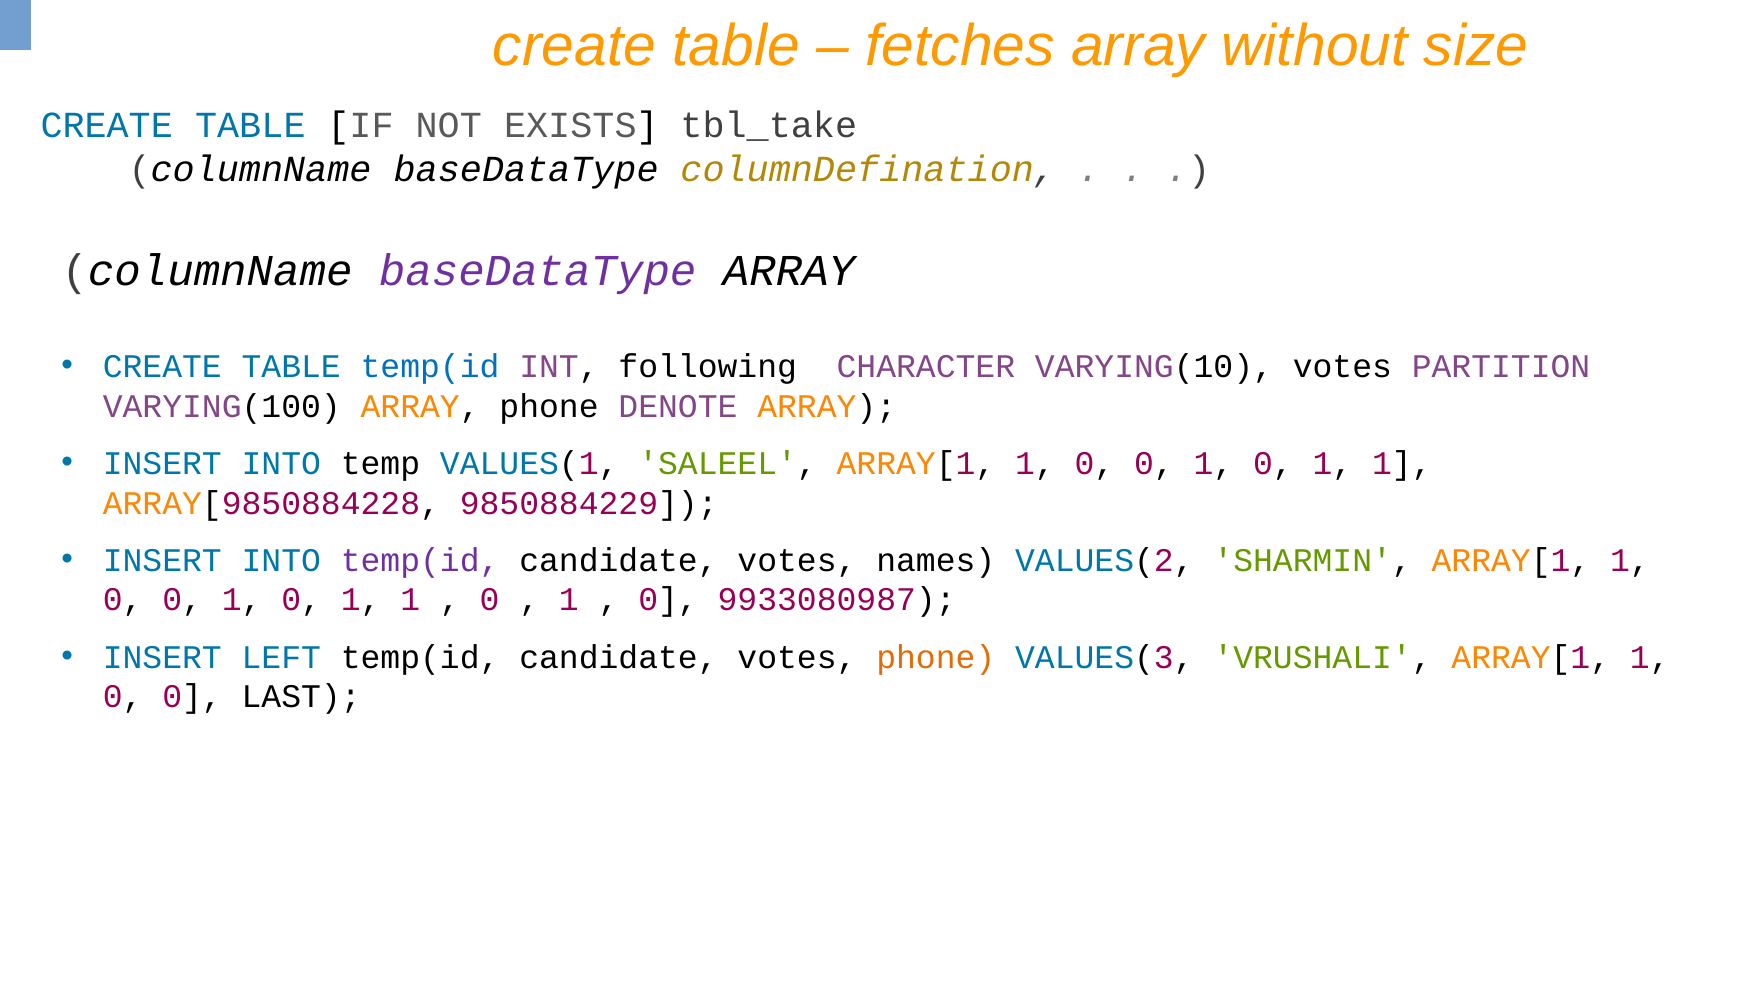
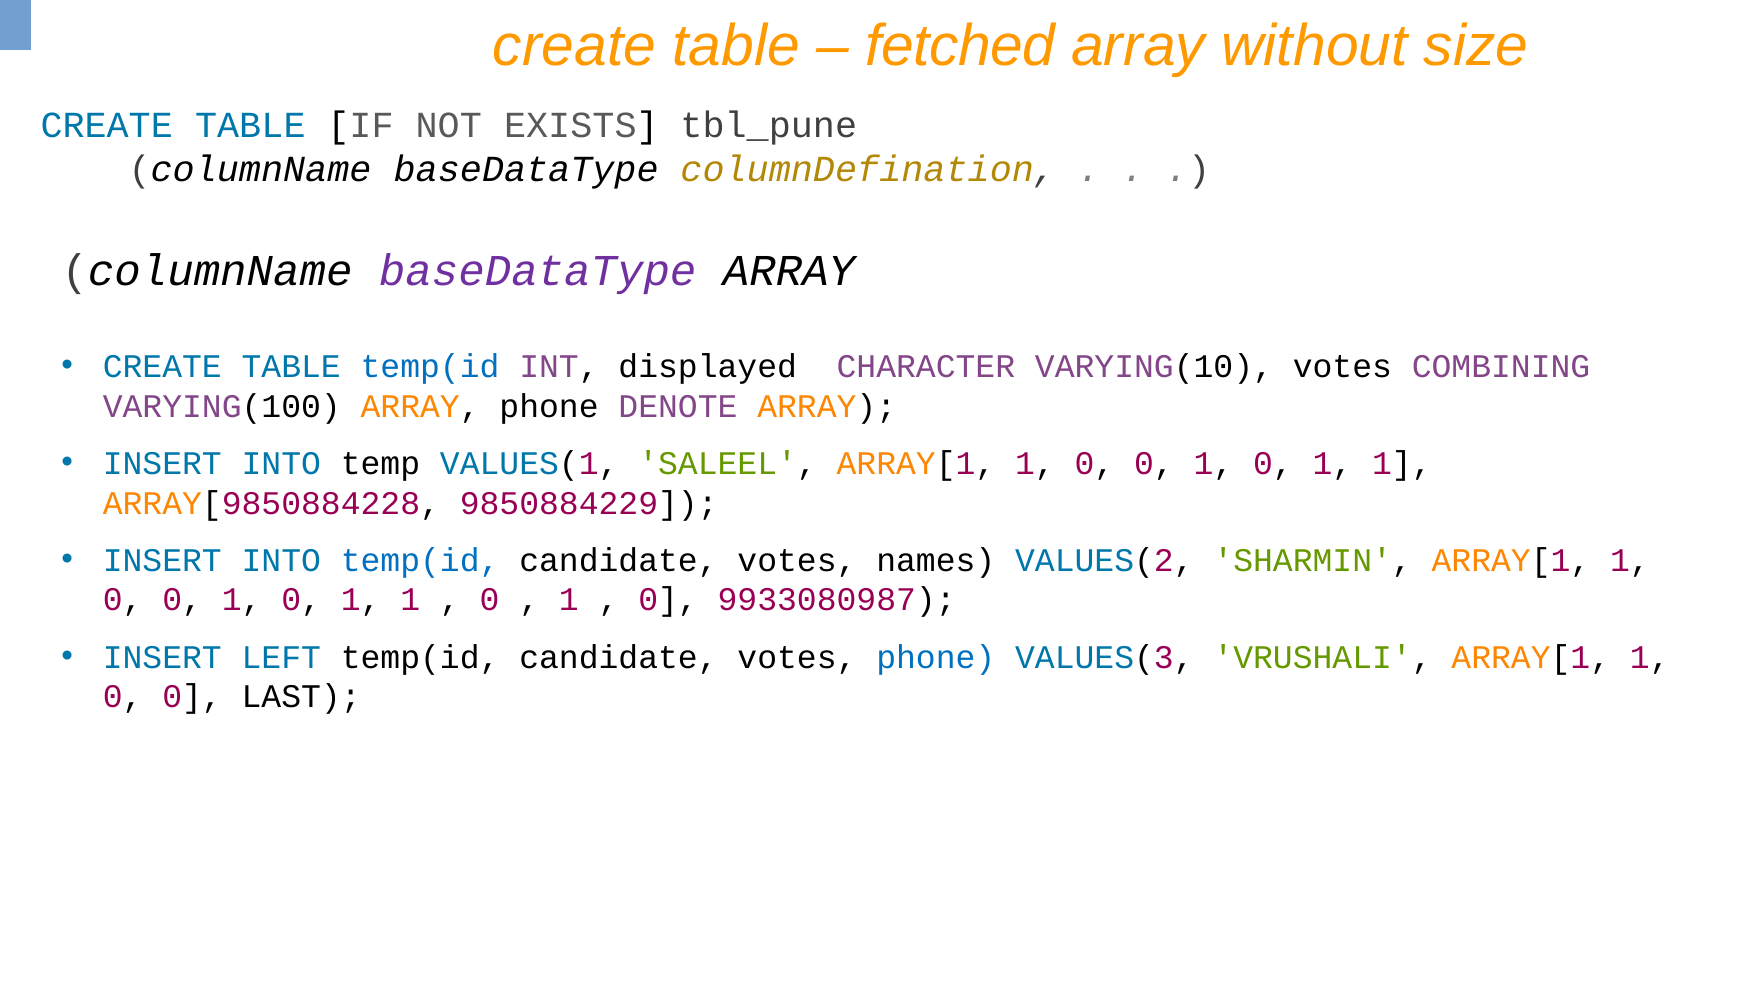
fetches: fetches -> fetched (960, 46)
tbl_take: tbl_take -> tbl_pune (769, 126)
following: following -> displayed (708, 367)
PARTITION: PARTITION -> COMBINING (1501, 367)
temp(id colour: purple -> blue (420, 561)
phone colour: orange -> blue (936, 658)
